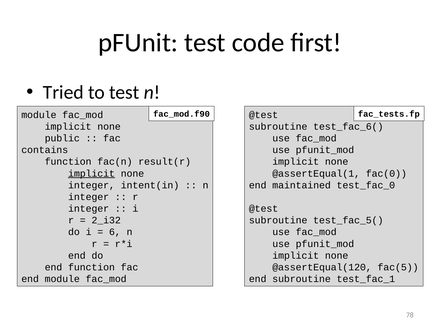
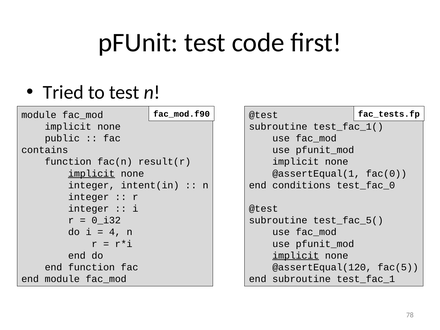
test_fac_6(: test_fac_6( -> test_fac_1( (348, 127)
maintained: maintained -> conditions (302, 185)
2_i32: 2_i32 -> 0_i32 (106, 220)
6: 6 -> 4 (115, 232)
implicit underline: none -> present (296, 256)
